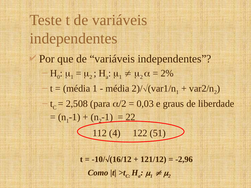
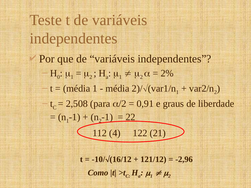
0,03: 0,03 -> 0,91 (145, 104)
51: 51 -> 21 (158, 133)
